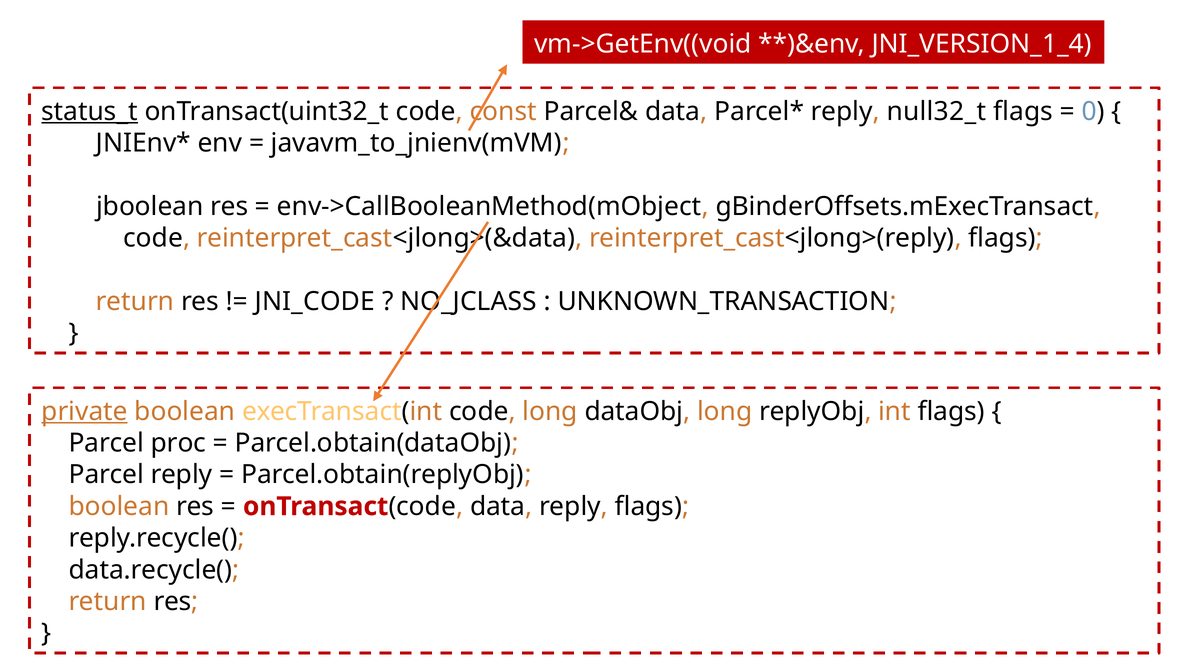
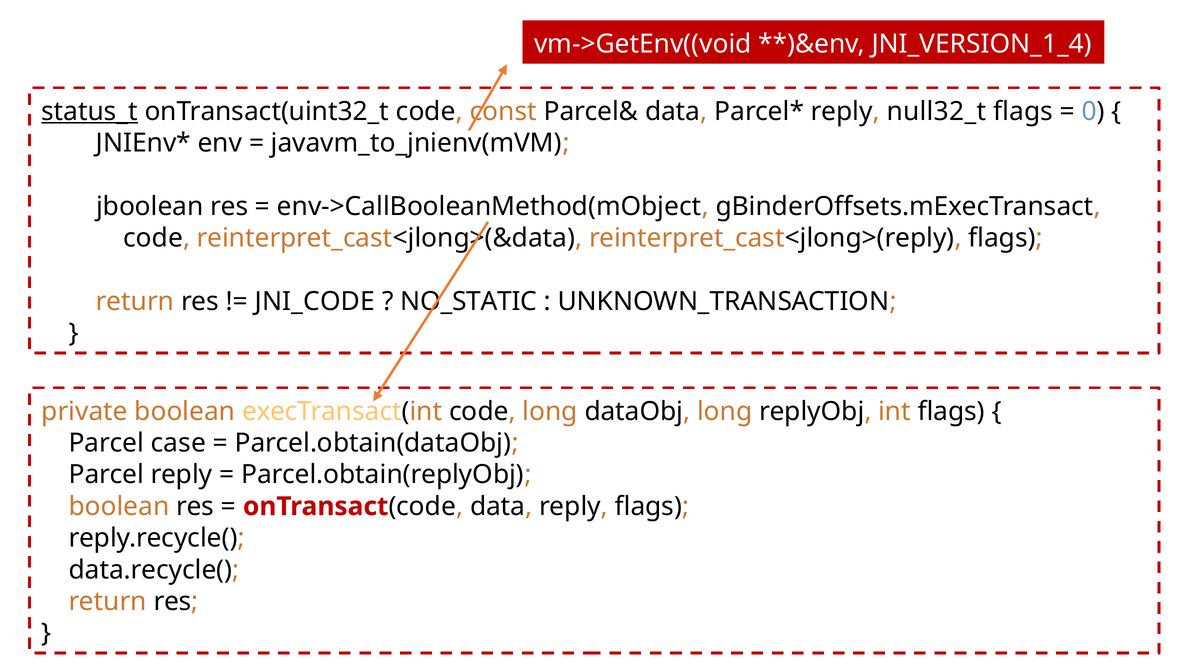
NO_JCLASS: NO_JCLASS -> NO_STATIC (469, 301)
private underline: present -> none (85, 411)
proc: proc -> case (178, 443)
